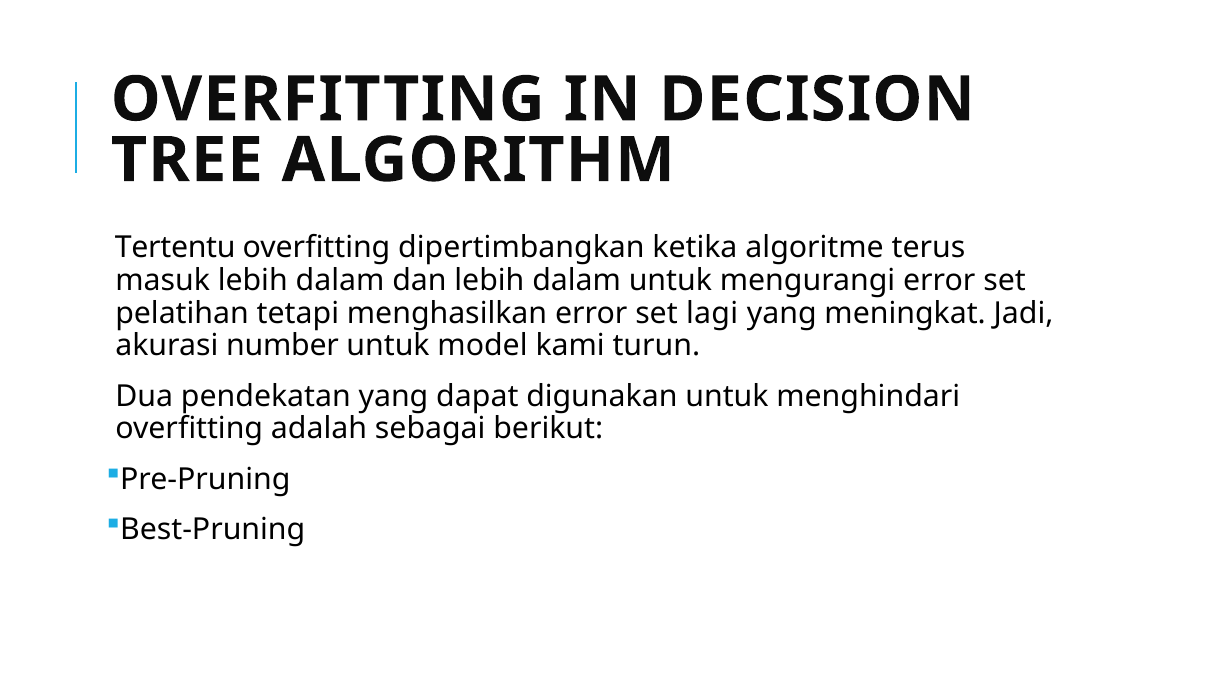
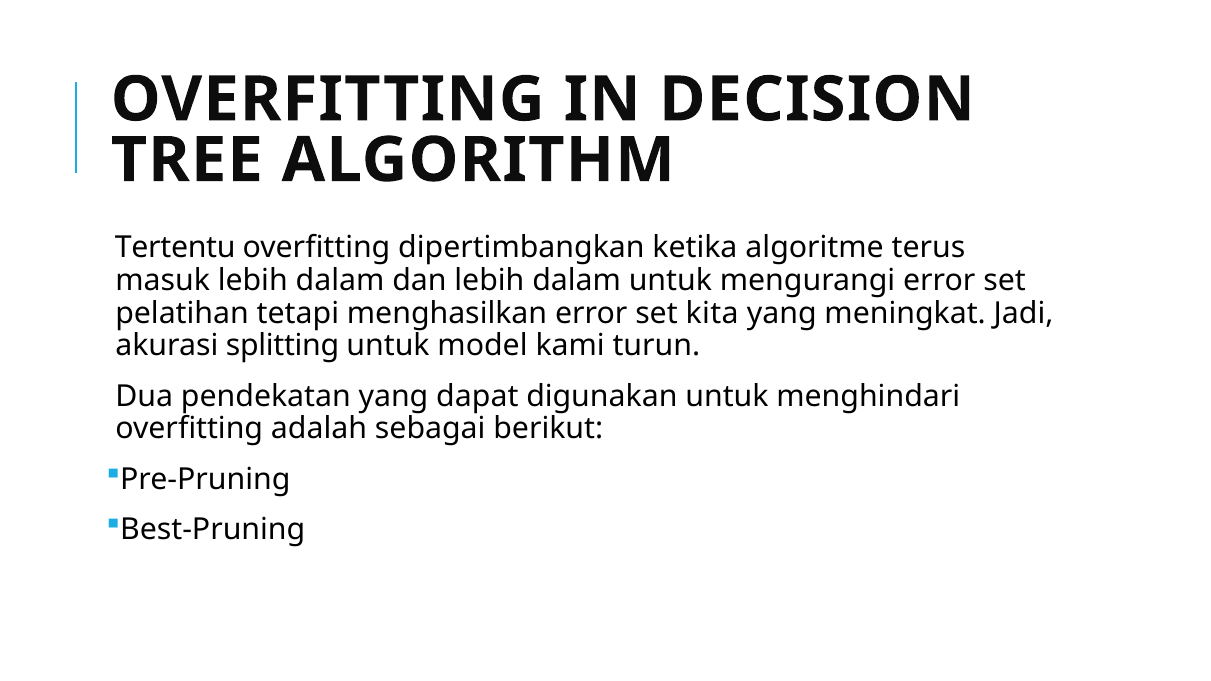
lagi: lagi -> kita (712, 313)
number: number -> splitting (283, 346)
